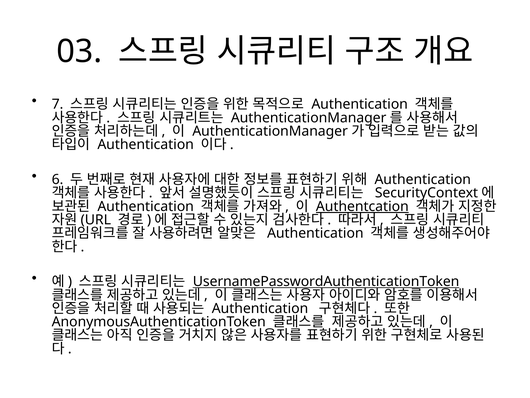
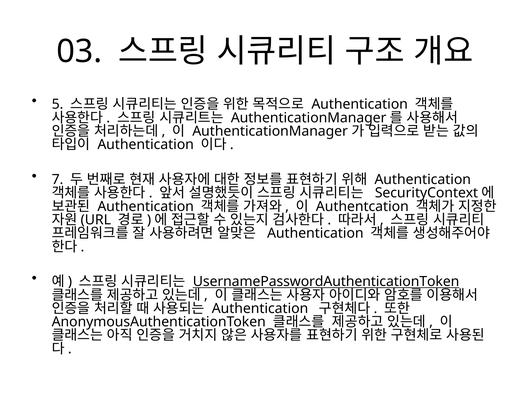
7: 7 -> 5 (58, 104)
6: 6 -> 7 (58, 179)
Authentcation underline: present -> none (362, 206)
